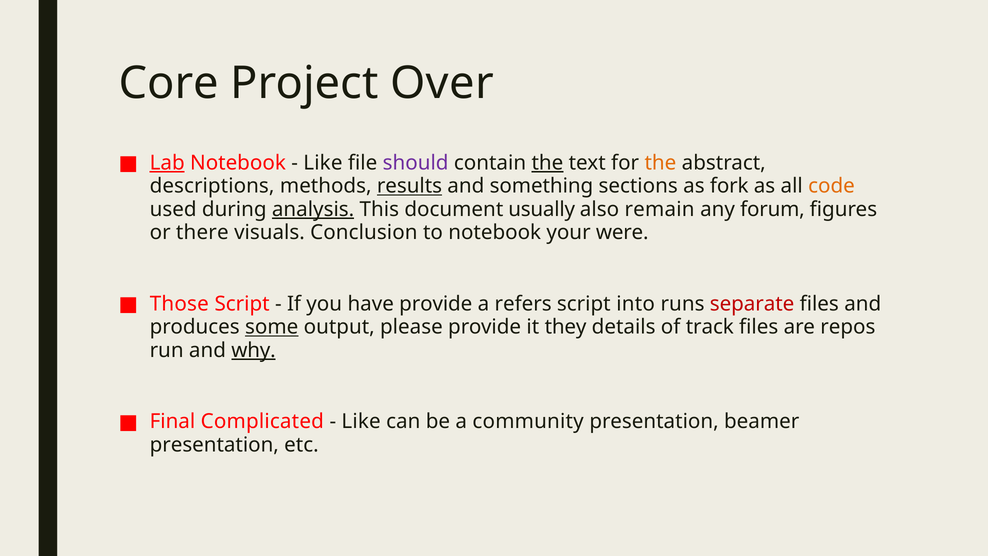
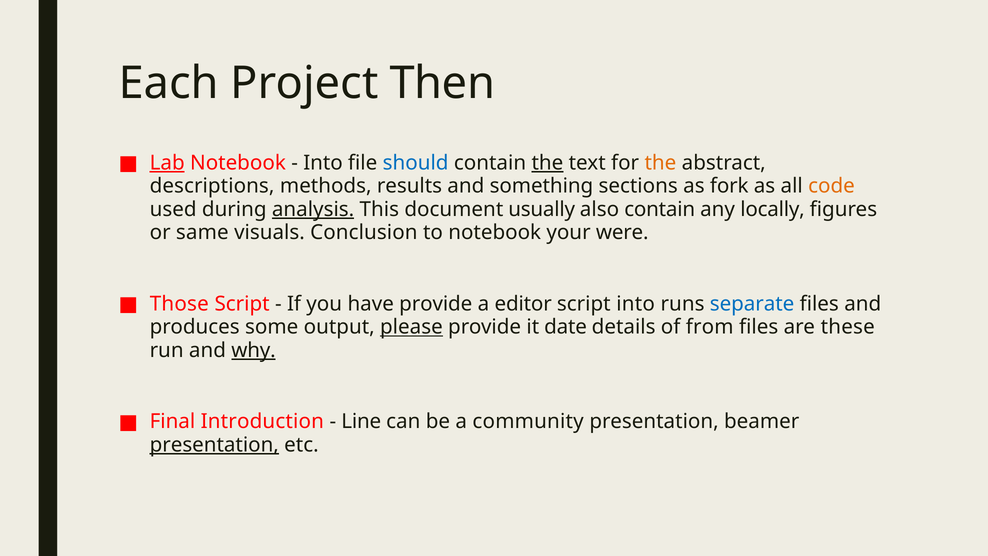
Core: Core -> Each (169, 83)
Over: Over -> Then (442, 83)
Like: Like -> Into (323, 163)
should colour: purple -> blue (416, 163)
results underline: present -> none (409, 186)
also remain: remain -> contain (660, 209)
forum: forum -> locally (772, 209)
there: there -> same (202, 232)
refers: refers -> editor (523, 304)
separate colour: red -> blue (752, 304)
some underline: present -> none (272, 327)
please underline: none -> present (411, 327)
they: they -> date (566, 327)
track: track -> from (710, 327)
repos: repos -> these (848, 327)
Complicated: Complicated -> Introduction (262, 421)
Like: Like -> Line (361, 421)
presentation underline: none -> present (214, 445)
